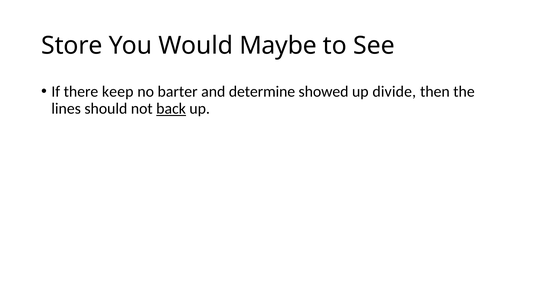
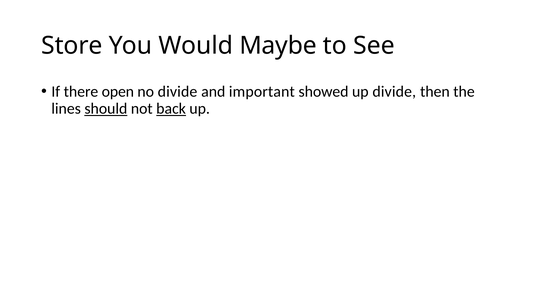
keep: keep -> open (118, 91)
no barter: barter -> divide (178, 91)
determine: determine -> important (262, 91)
should underline: none -> present (106, 109)
